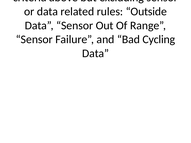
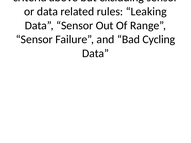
Outside: Outside -> Leaking (146, 11)
